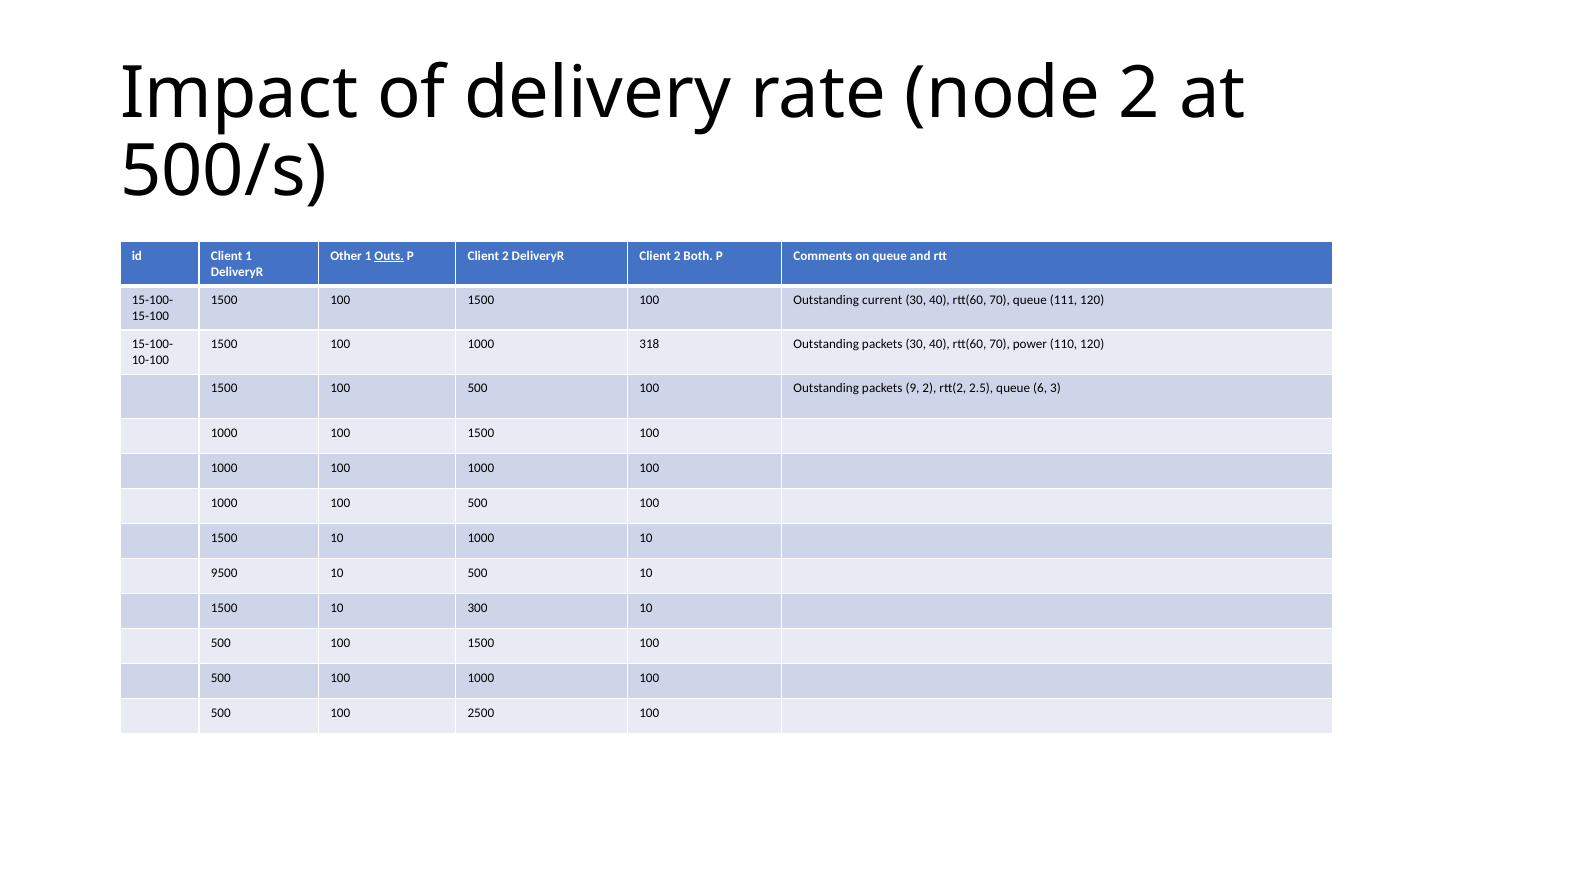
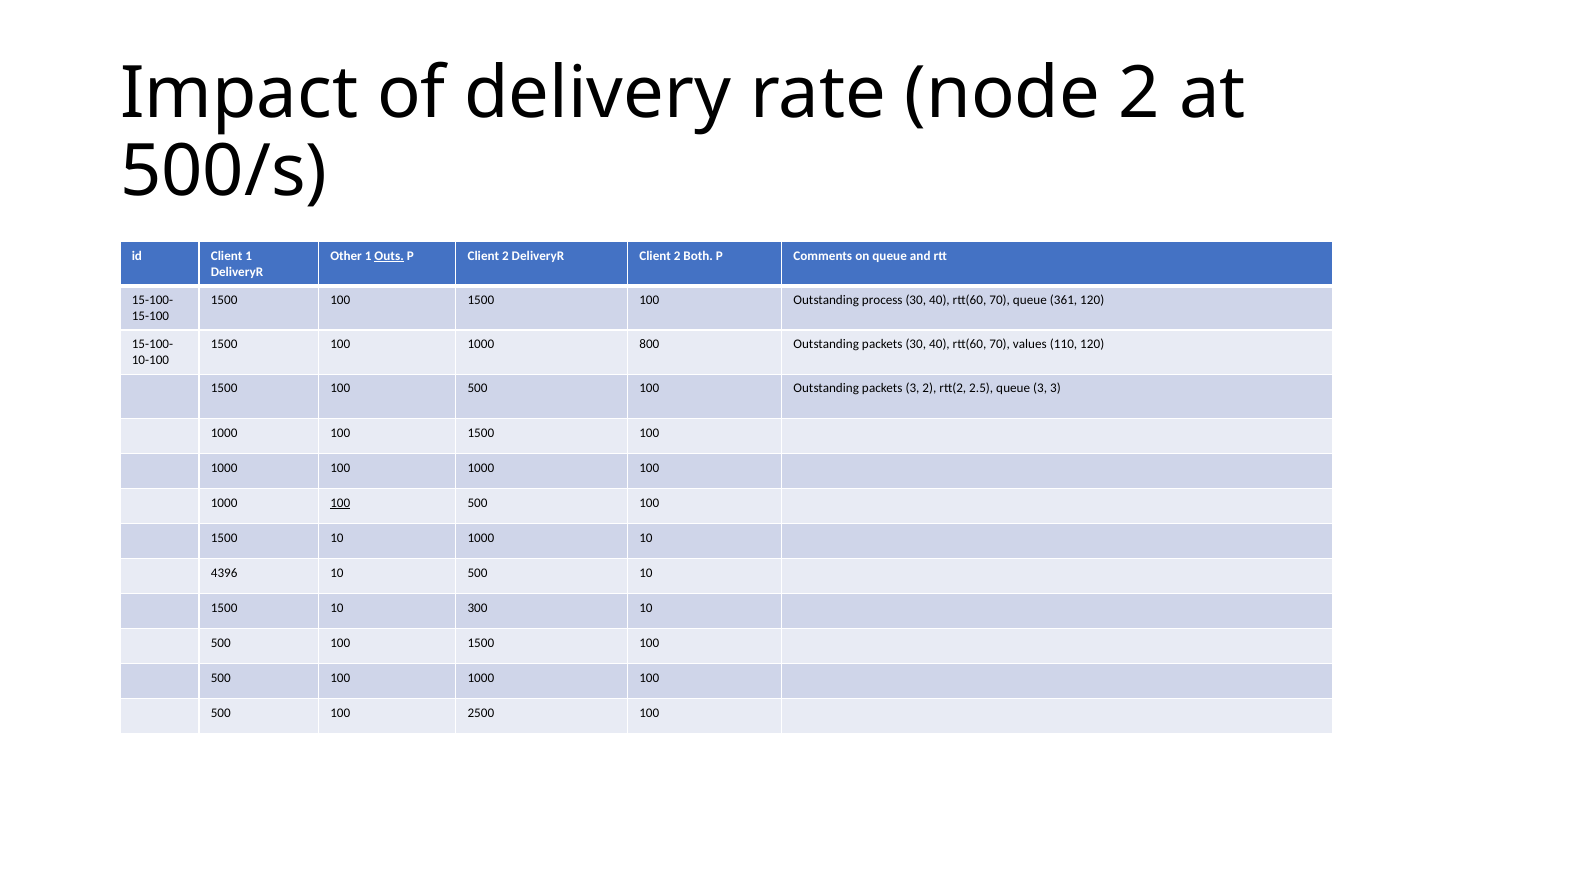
current: current -> process (882, 300)
111: 111 -> 361 (1064, 300)
318: 318 -> 800 (649, 344)
power: power -> values (1030, 344)
packets 9: 9 -> 3 (912, 388)
queue 6: 6 -> 3 (1040, 388)
100 underline: none -> present (340, 503)
9500: 9500 -> 4396 (224, 573)
